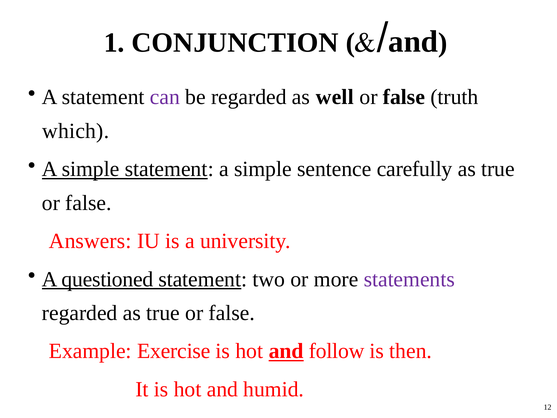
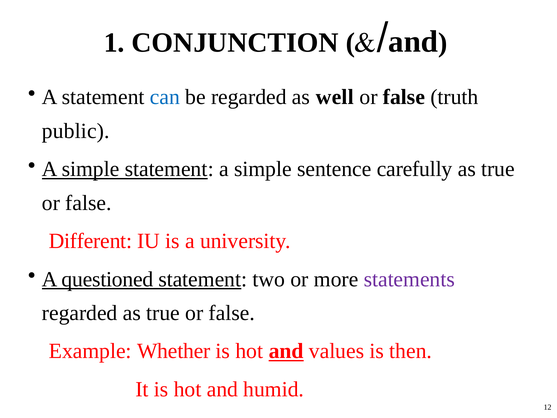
can colour: purple -> blue (165, 97)
which: which -> public (76, 131)
Answers: Answers -> Different (90, 241)
Exercise: Exercise -> Whether (174, 351)
follow: follow -> values (337, 351)
